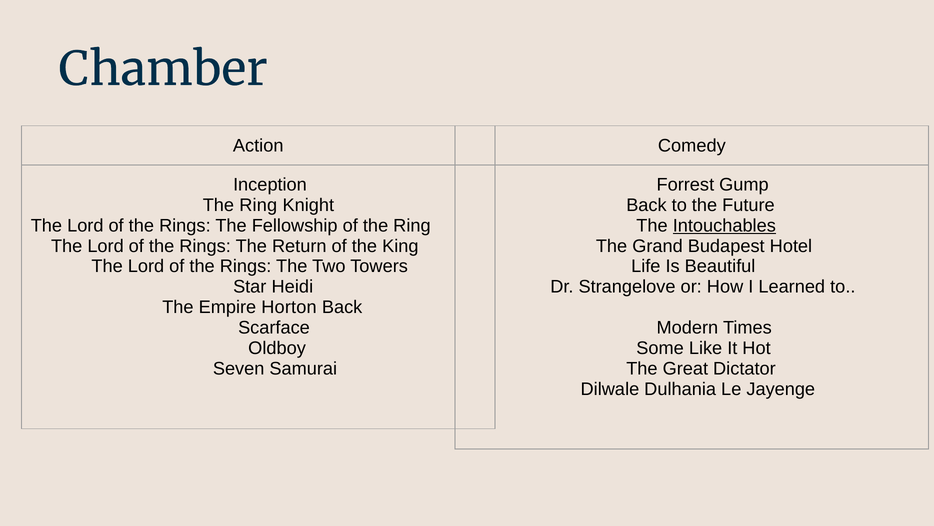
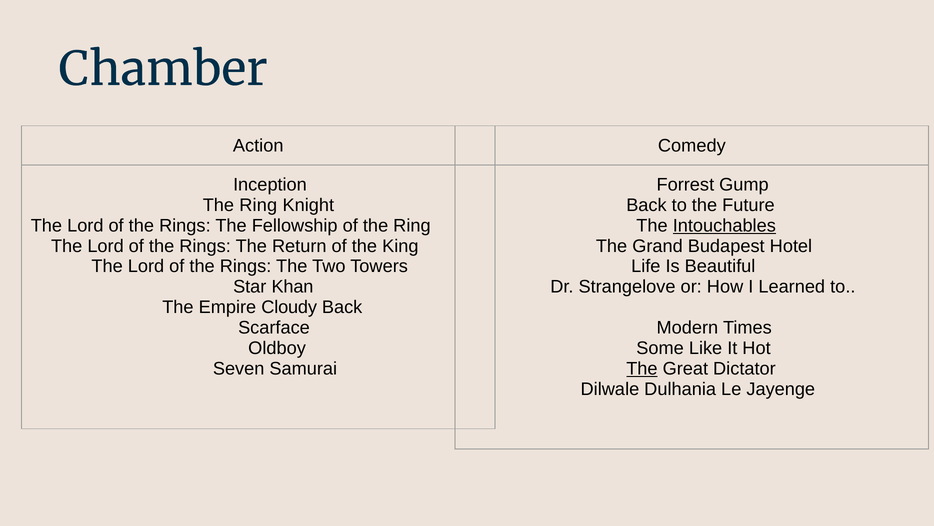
Heidi: Heidi -> Khan (292, 287)
Horton: Horton -> Cloudy (289, 307)
The underline: none -> present (642, 368)
